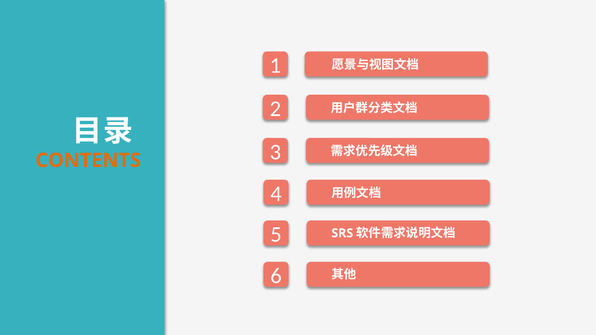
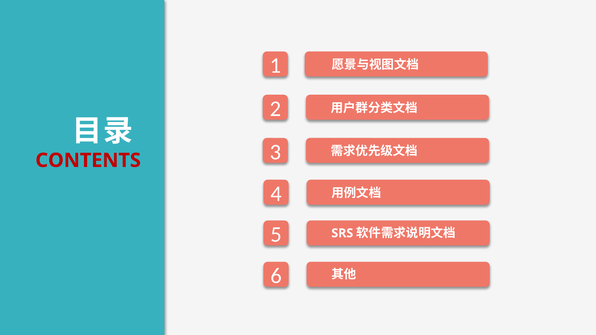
CONTENTS colour: orange -> red (88, 161)
